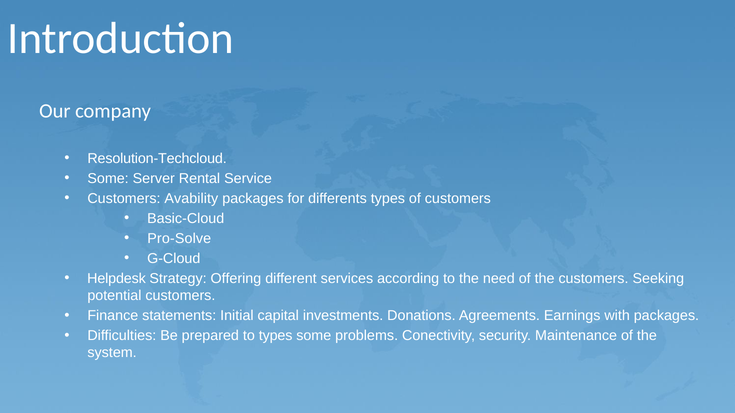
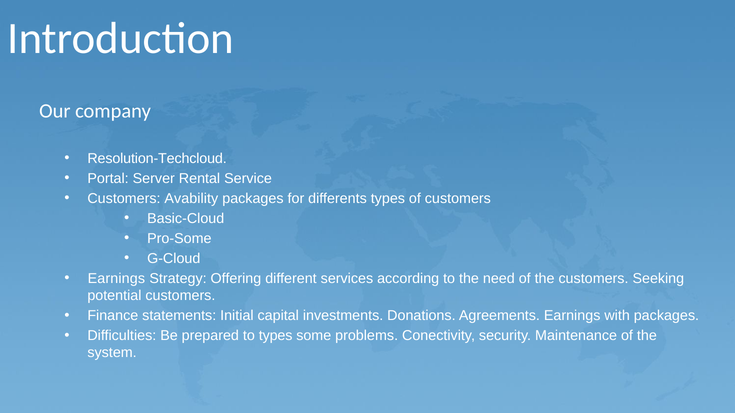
Some: Some -> Portal (108, 179)
Pro-Solve: Pro-Solve -> Pro-Some (179, 239)
Helpdesk: Helpdesk -> Earnings (116, 279)
